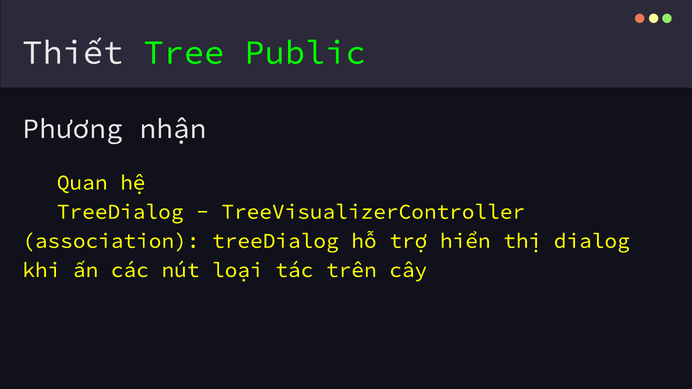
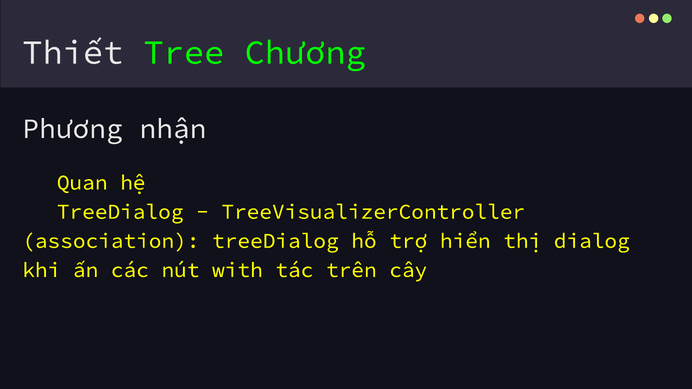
Public: Public -> Chương (305, 53)
loại: loại -> with (237, 270)
